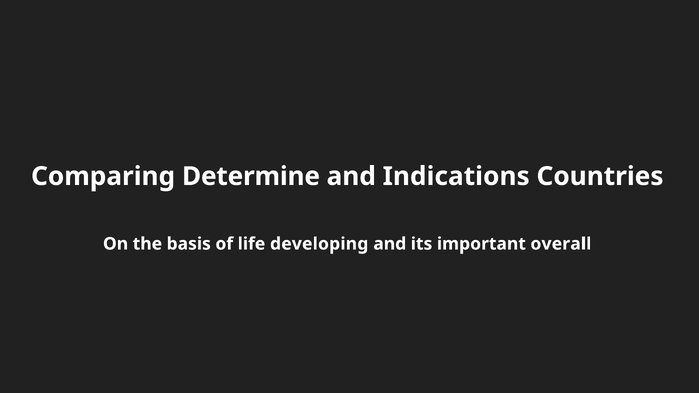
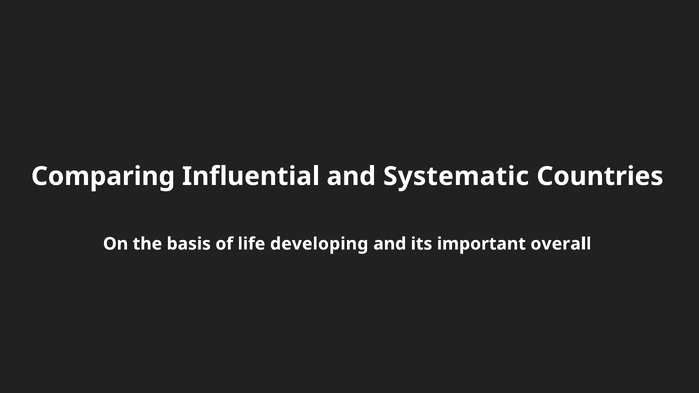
Determine: Determine -> Influential (251, 176)
Indications: Indications -> Systematic (456, 176)
